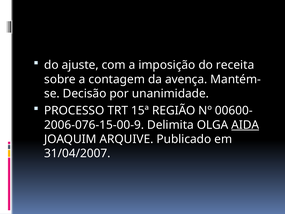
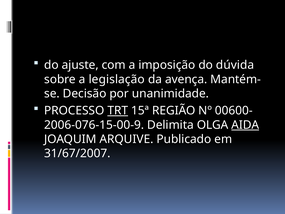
receita: receita -> dúvida (235, 65)
contagem: contagem -> legislação (117, 79)
TRT underline: none -> present (118, 111)
31/04/2007: 31/04/2007 -> 31/67/2007 (77, 153)
